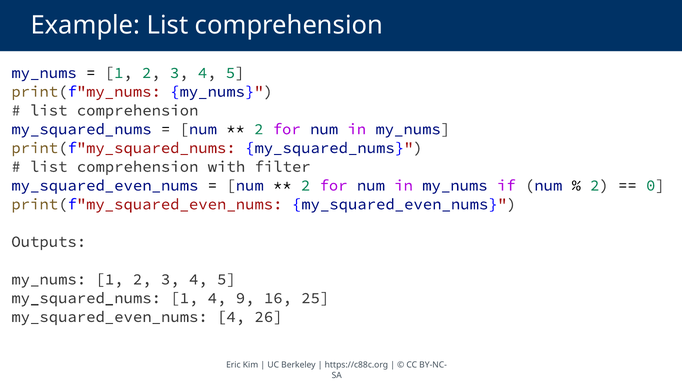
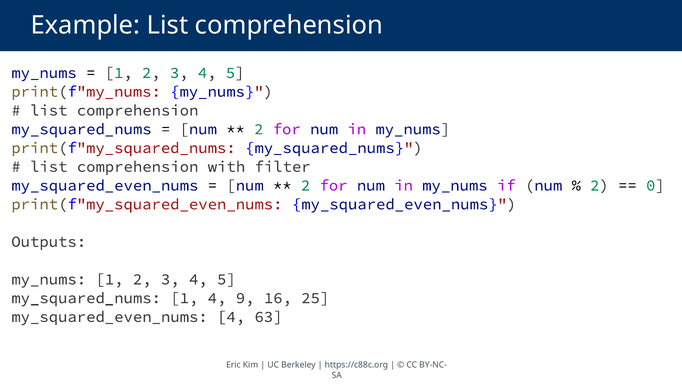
26: 26 -> 63 (269, 316)
